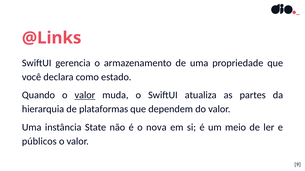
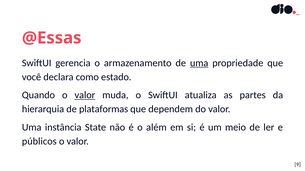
@Links: @Links -> @Essas (52, 38)
uma underline: none -> present (199, 63)
nova: nova -> além (156, 128)
